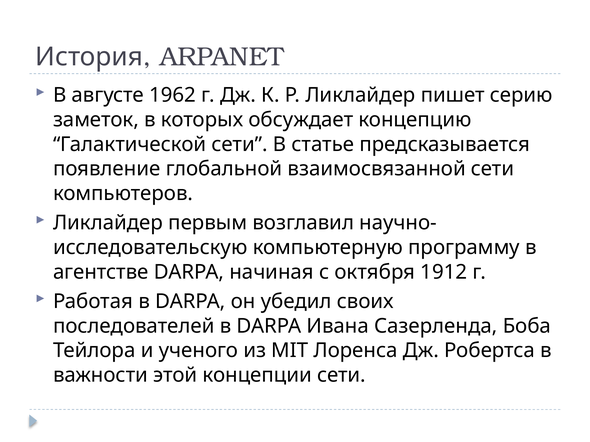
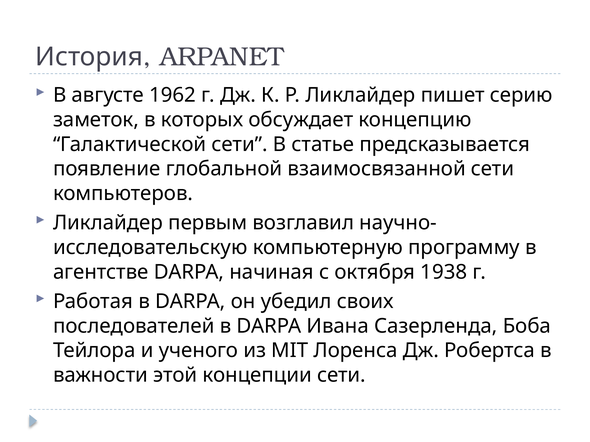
1912: 1912 -> 1938 (444, 272)
